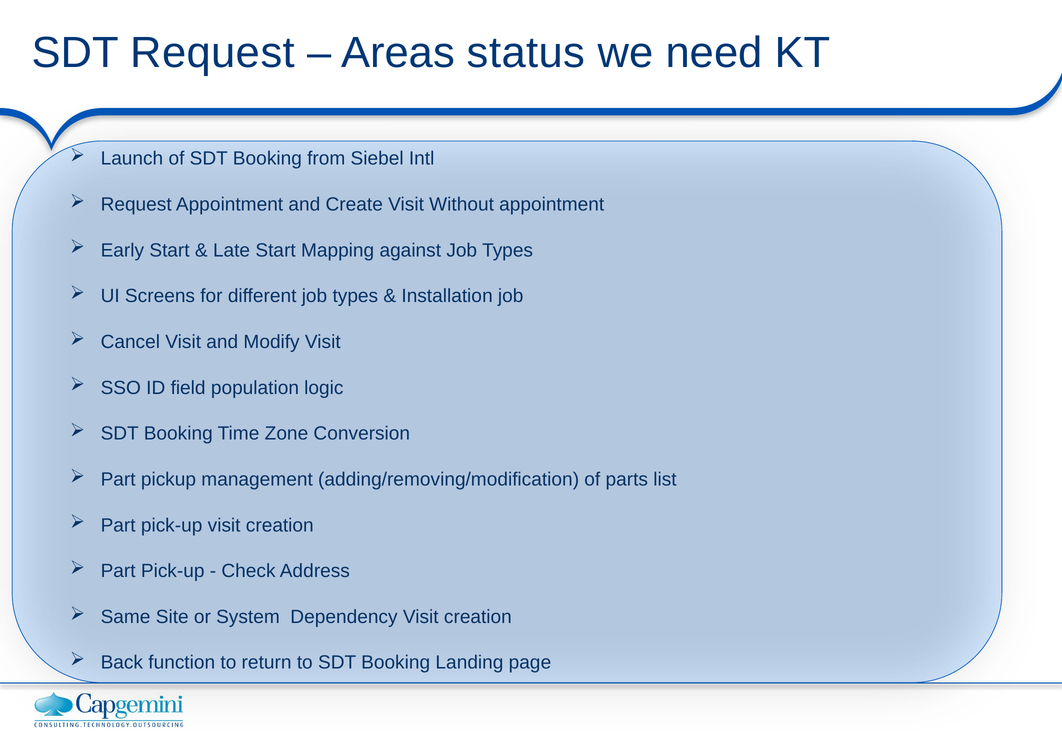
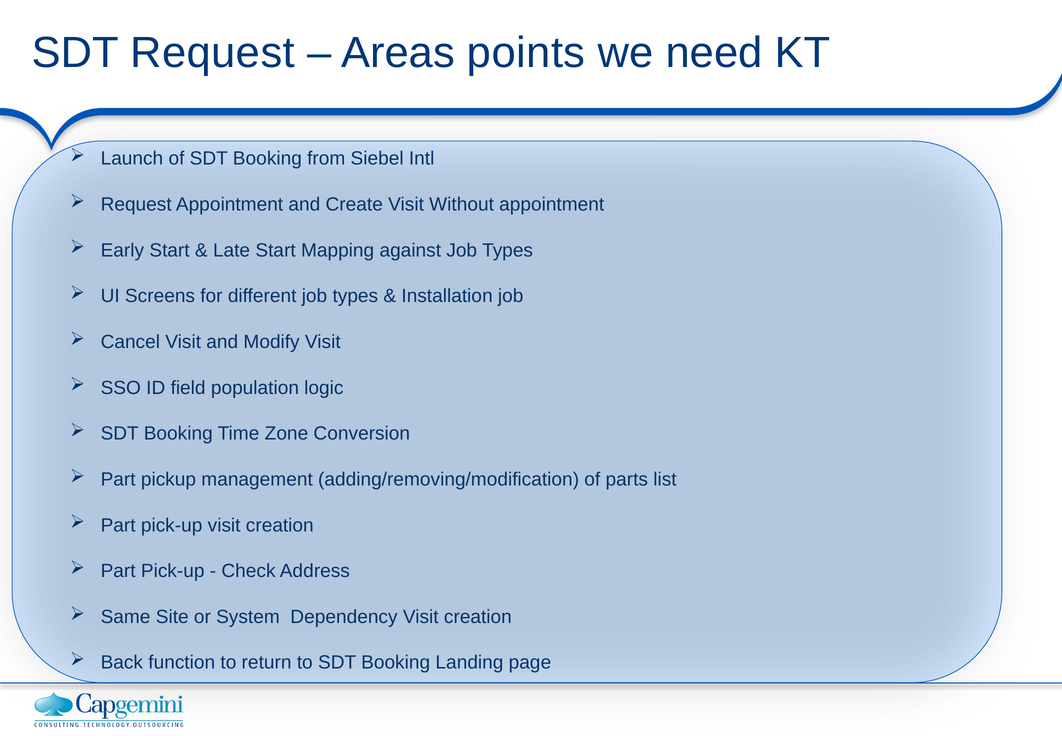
status: status -> points (526, 53)
